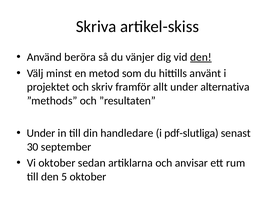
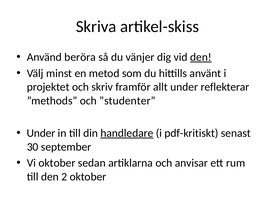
alternativa: alternativa -> reflekterar (225, 87)
”resultaten: ”resultaten -> ”studenter (127, 101)
handledare underline: none -> present (127, 133)
pdf-slutliga: pdf-slutliga -> pdf-kritiskt (191, 133)
5: 5 -> 2 (64, 177)
